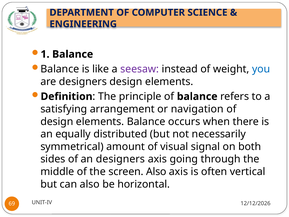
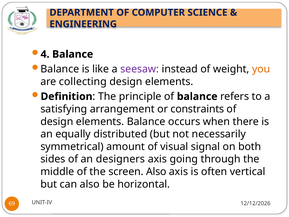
1: 1 -> 4 (45, 54)
you colour: blue -> orange (261, 69)
are designers: designers -> collecting (83, 82)
navigation: navigation -> constraints (197, 109)
